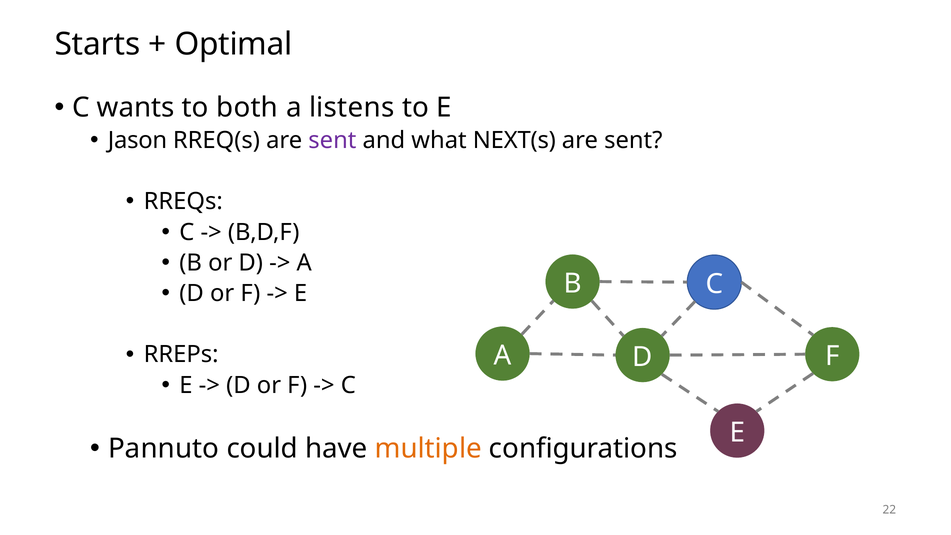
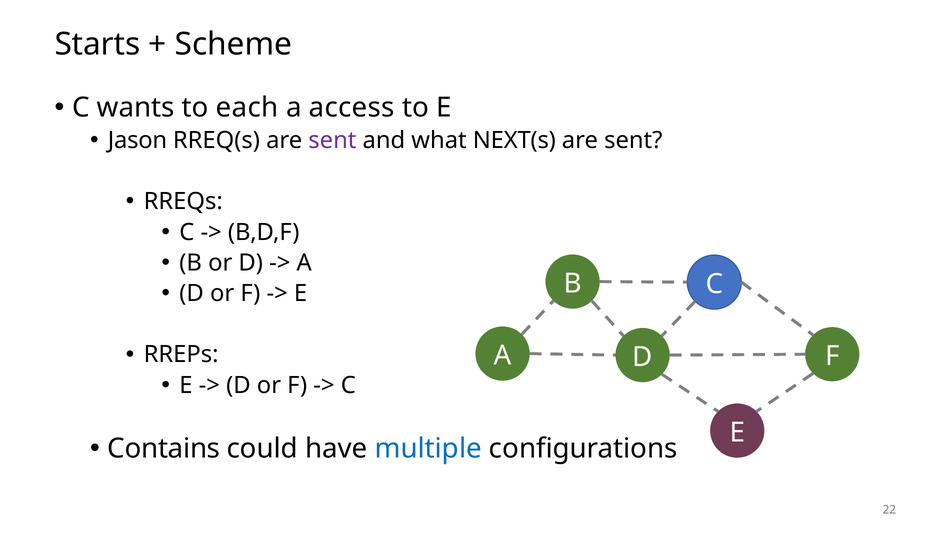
Optimal: Optimal -> Scheme (233, 44)
both: both -> each (247, 108)
listens: listens -> access (352, 108)
Pannuto: Pannuto -> Contains (164, 449)
multiple colour: orange -> blue (428, 449)
